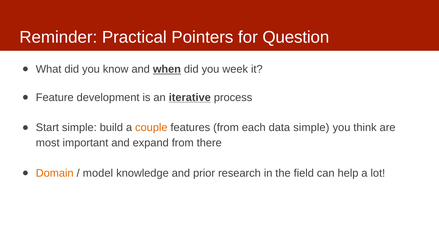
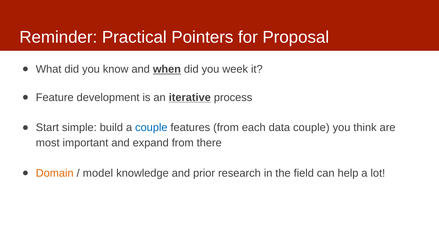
Question: Question -> Proposal (296, 37)
couple colour: orange -> blue (151, 128)
data simple: simple -> couple (311, 128)
